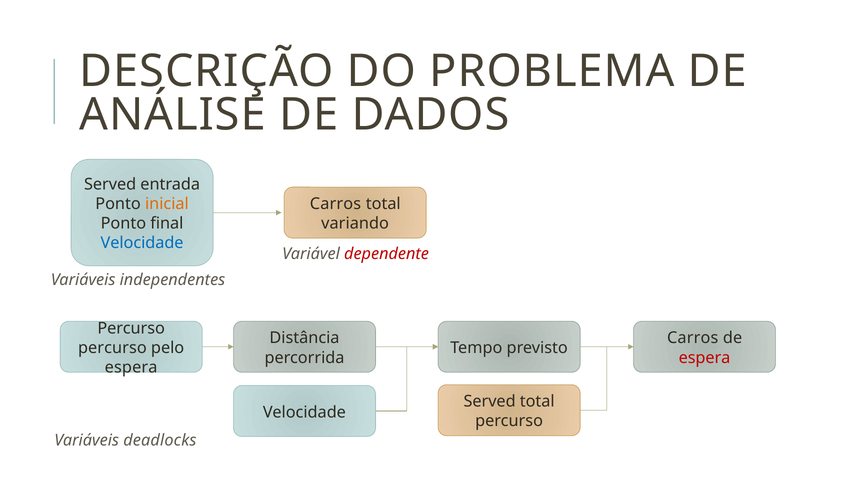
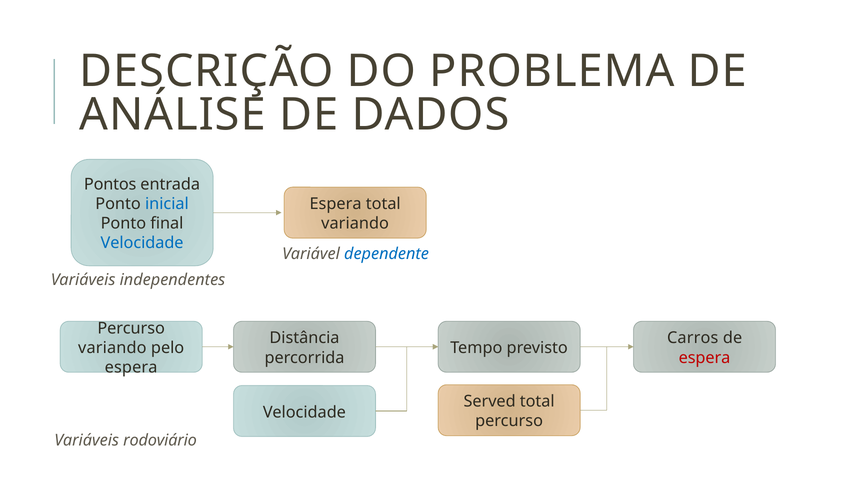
Served: Served -> Pontos (110, 184)
inicial colour: orange -> blue (167, 204)
Carros: Carros -> Espera (336, 204)
dependente colour: red -> blue (387, 254)
percurso: percurso -> variando (112, 348)
deadlocks: deadlocks -> rodoviário (160, 441)
